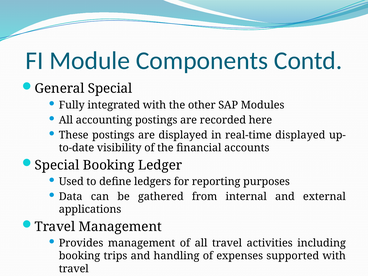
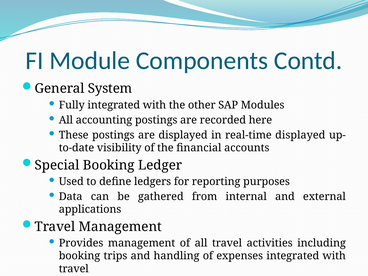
General Special: Special -> System (110, 89)
expenses supported: supported -> integrated (293, 256)
